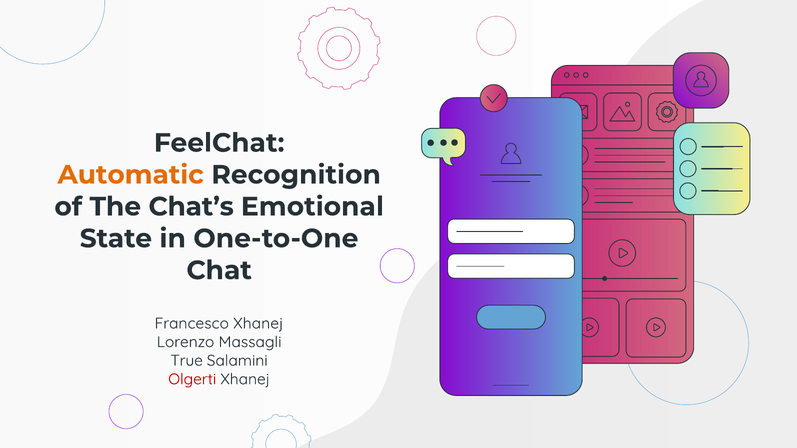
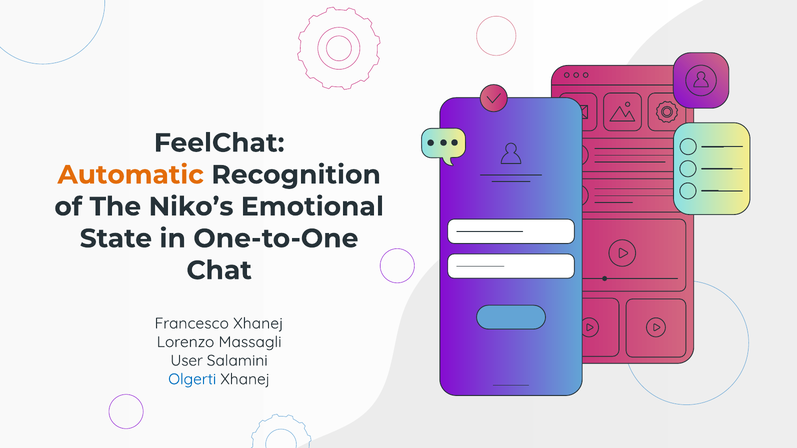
Chat’s: Chat’s -> Niko’s (191, 207)
True: True -> User (187, 361)
Olgerti colour: red -> blue (192, 379)
